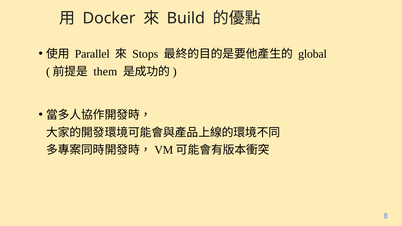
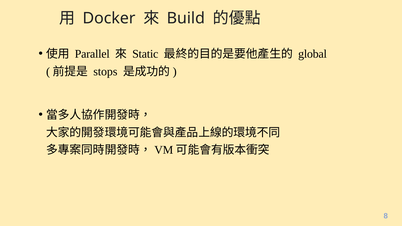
Stops: Stops -> Static (145, 54)
them: them -> stops (105, 72)
